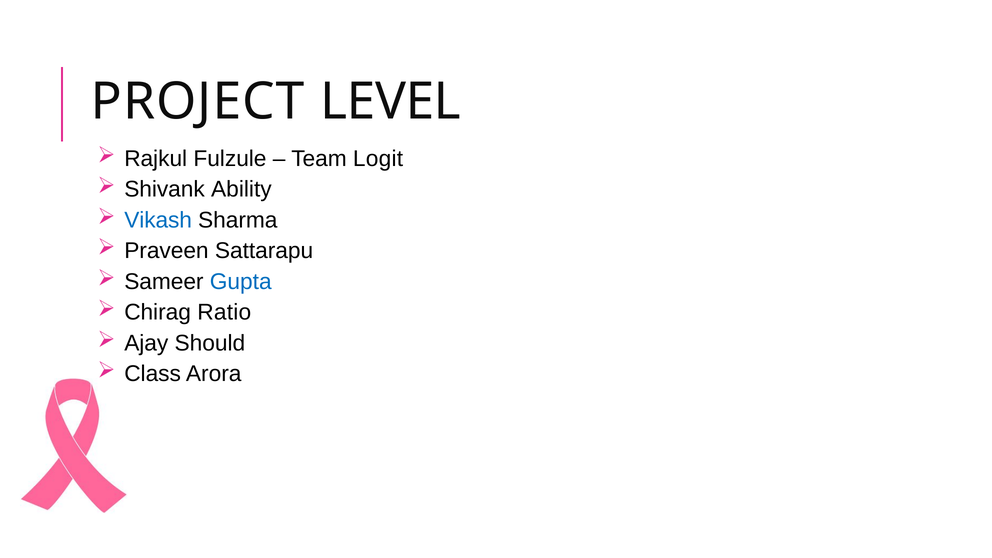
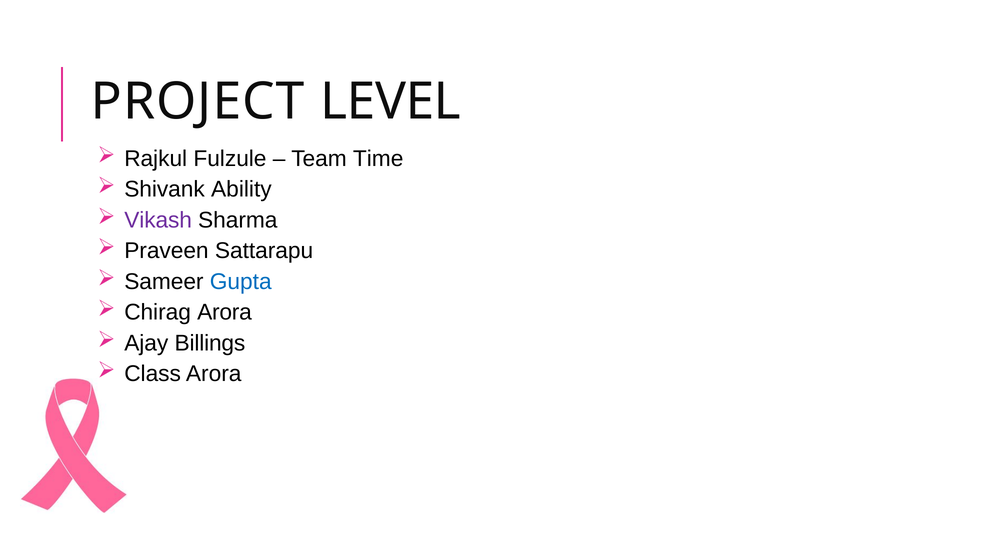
Logit: Logit -> Time (378, 159)
Vikash colour: blue -> purple (158, 220)
Chirag Ratio: Ratio -> Arora (224, 312)
Should: Should -> Billings (210, 343)
